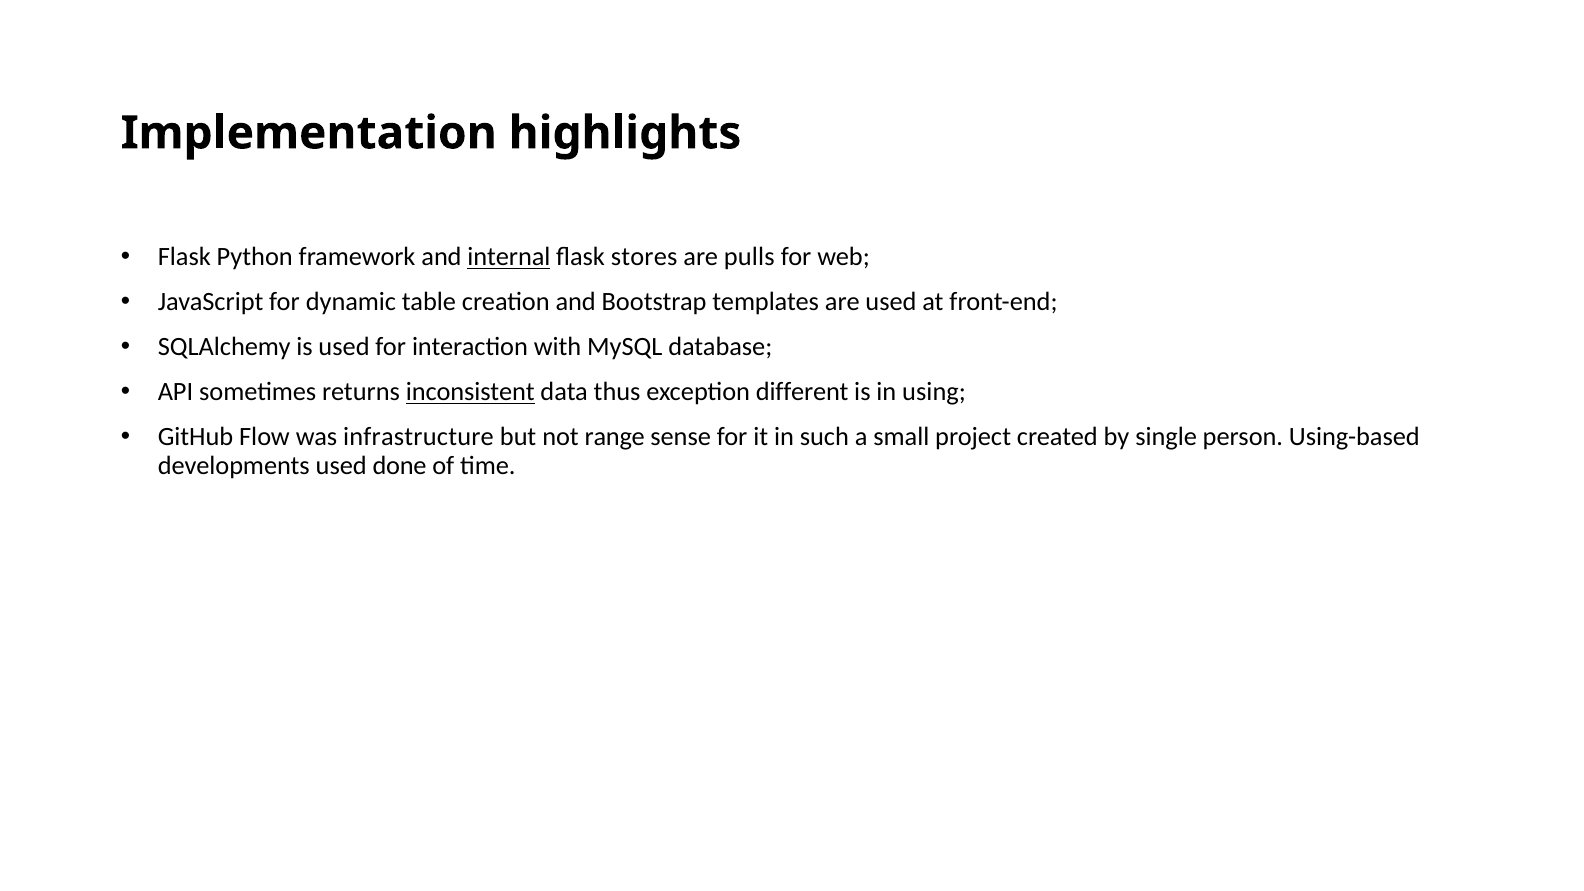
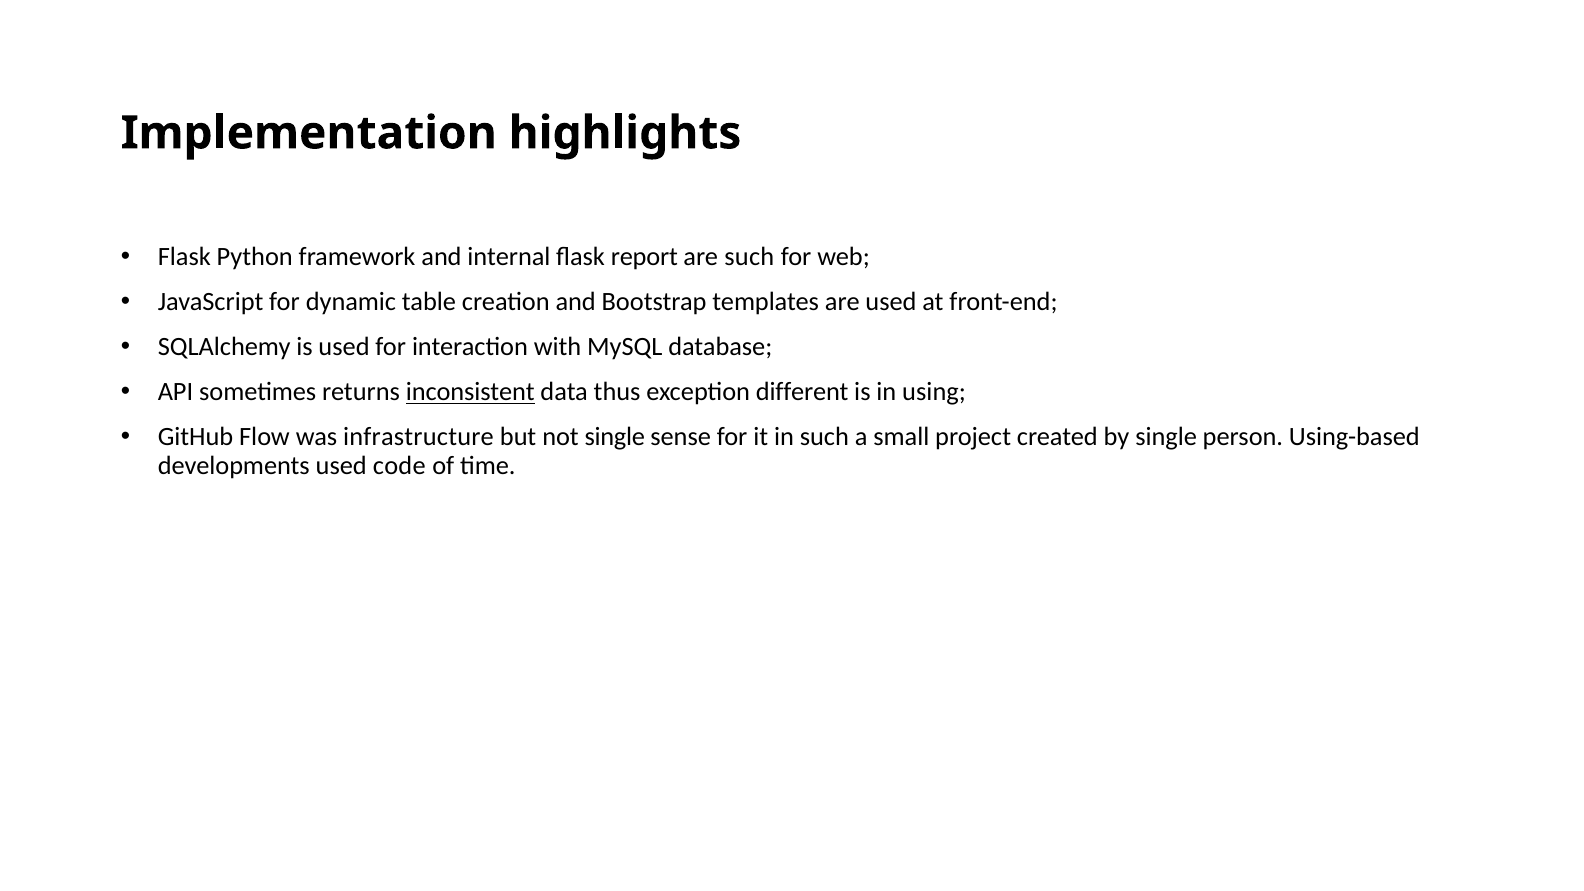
internal underline: present -> none (509, 257)
stores: stores -> report (644, 257)
are pulls: pulls -> such (749, 257)
not range: range -> single (615, 437)
done: done -> code (399, 465)
